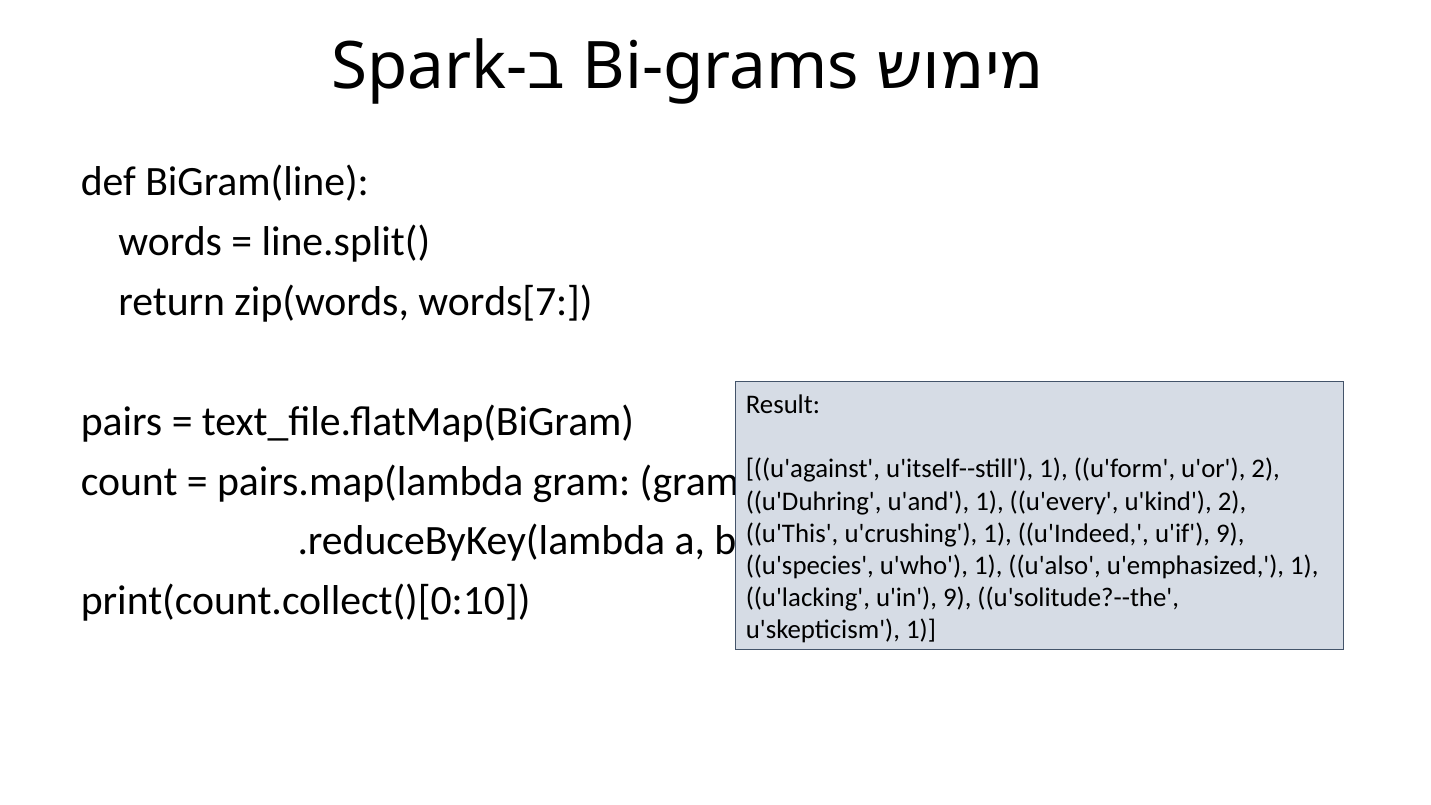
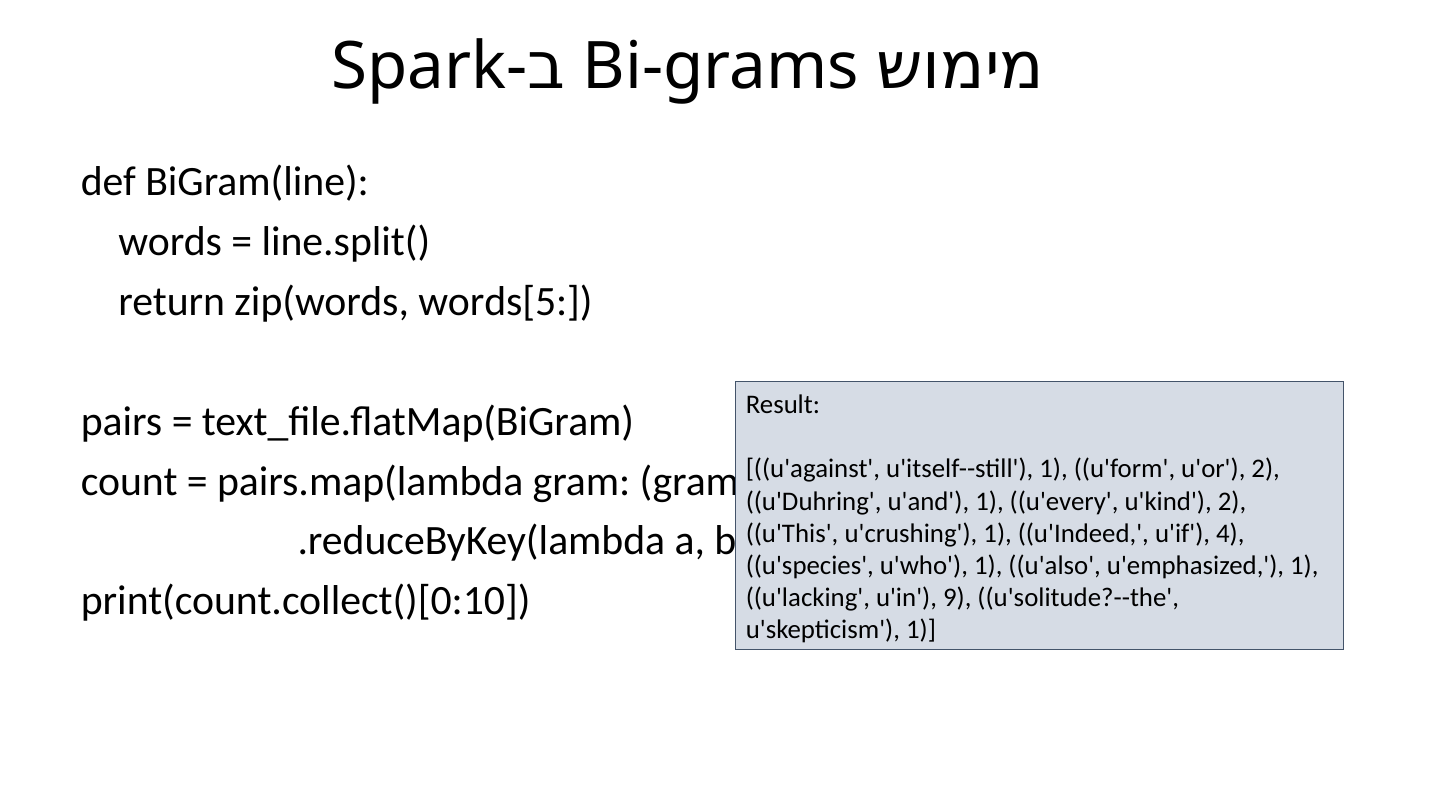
words[7: words[7 -> words[5 (505, 302)
u'if 9: 9 -> 4 (1230, 533)
